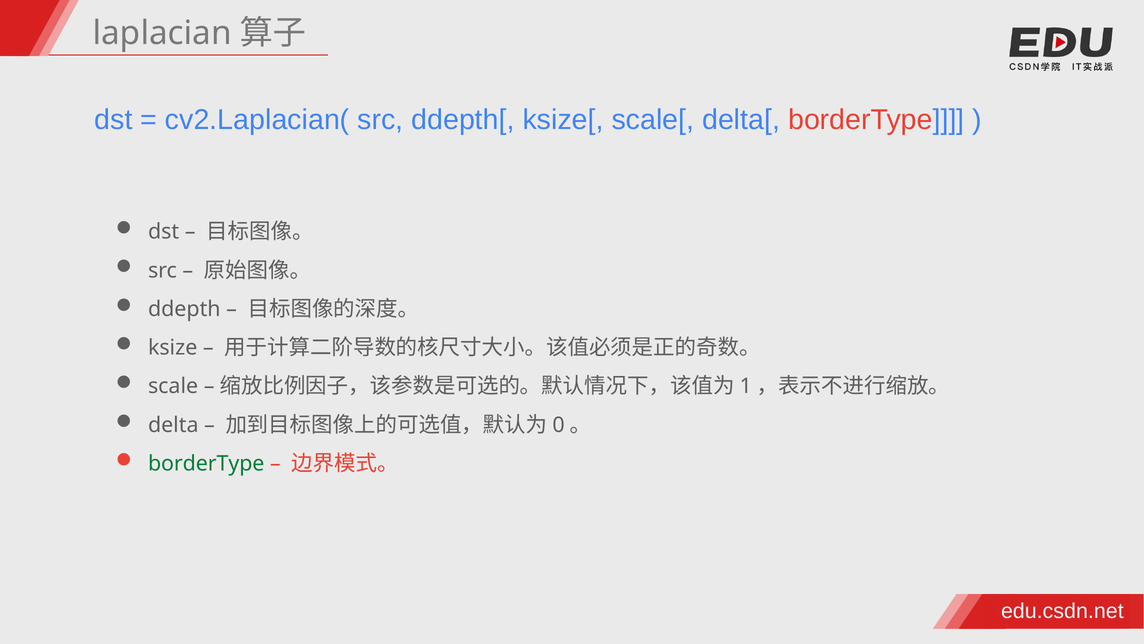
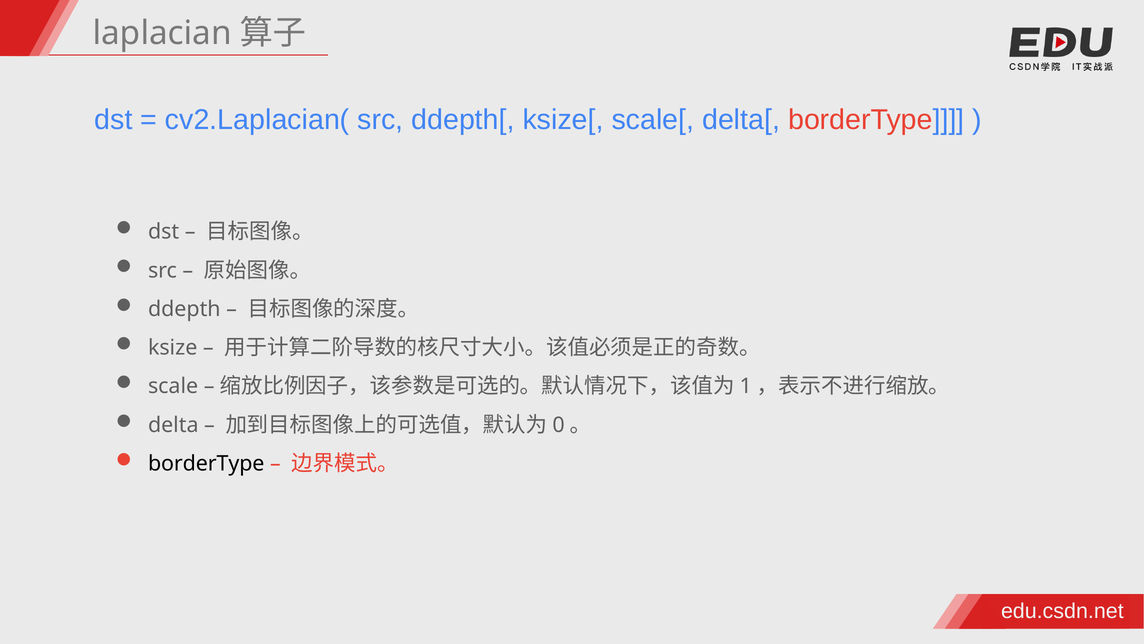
borderType colour: green -> black (206, 463)
